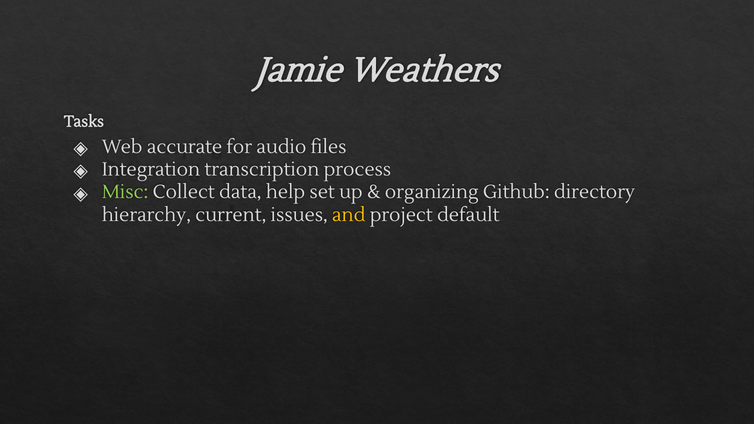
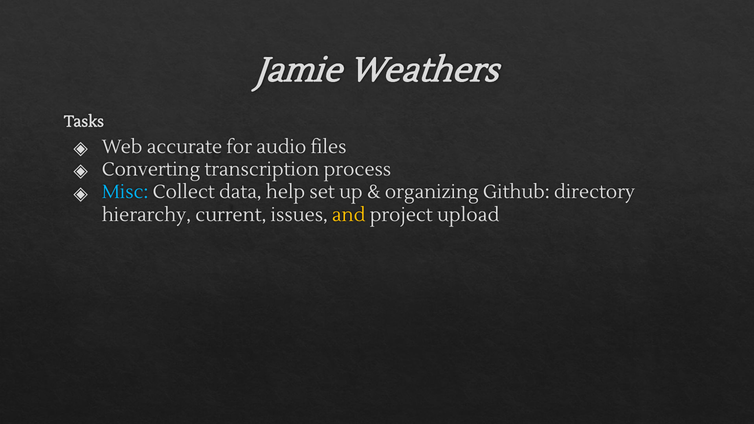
Integration: Integration -> Converting (151, 170)
Misc colour: light green -> light blue (125, 192)
default: default -> upload (468, 215)
